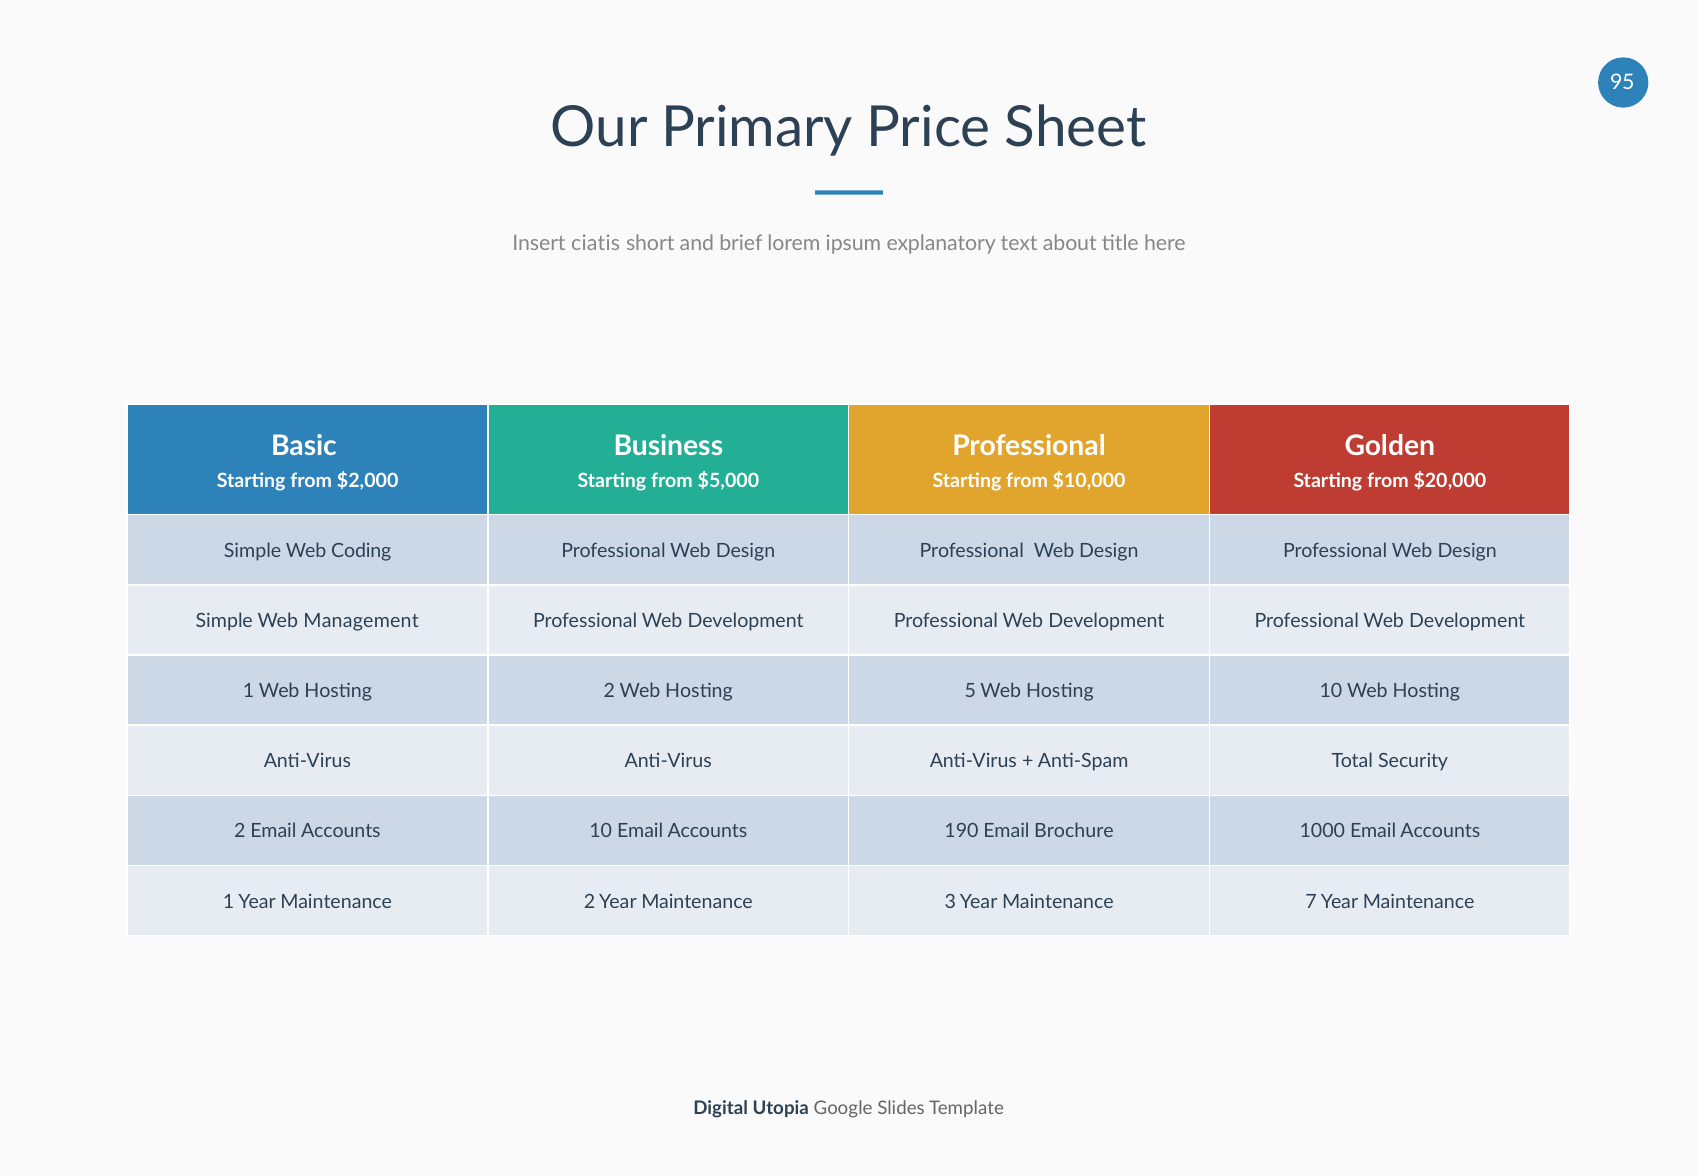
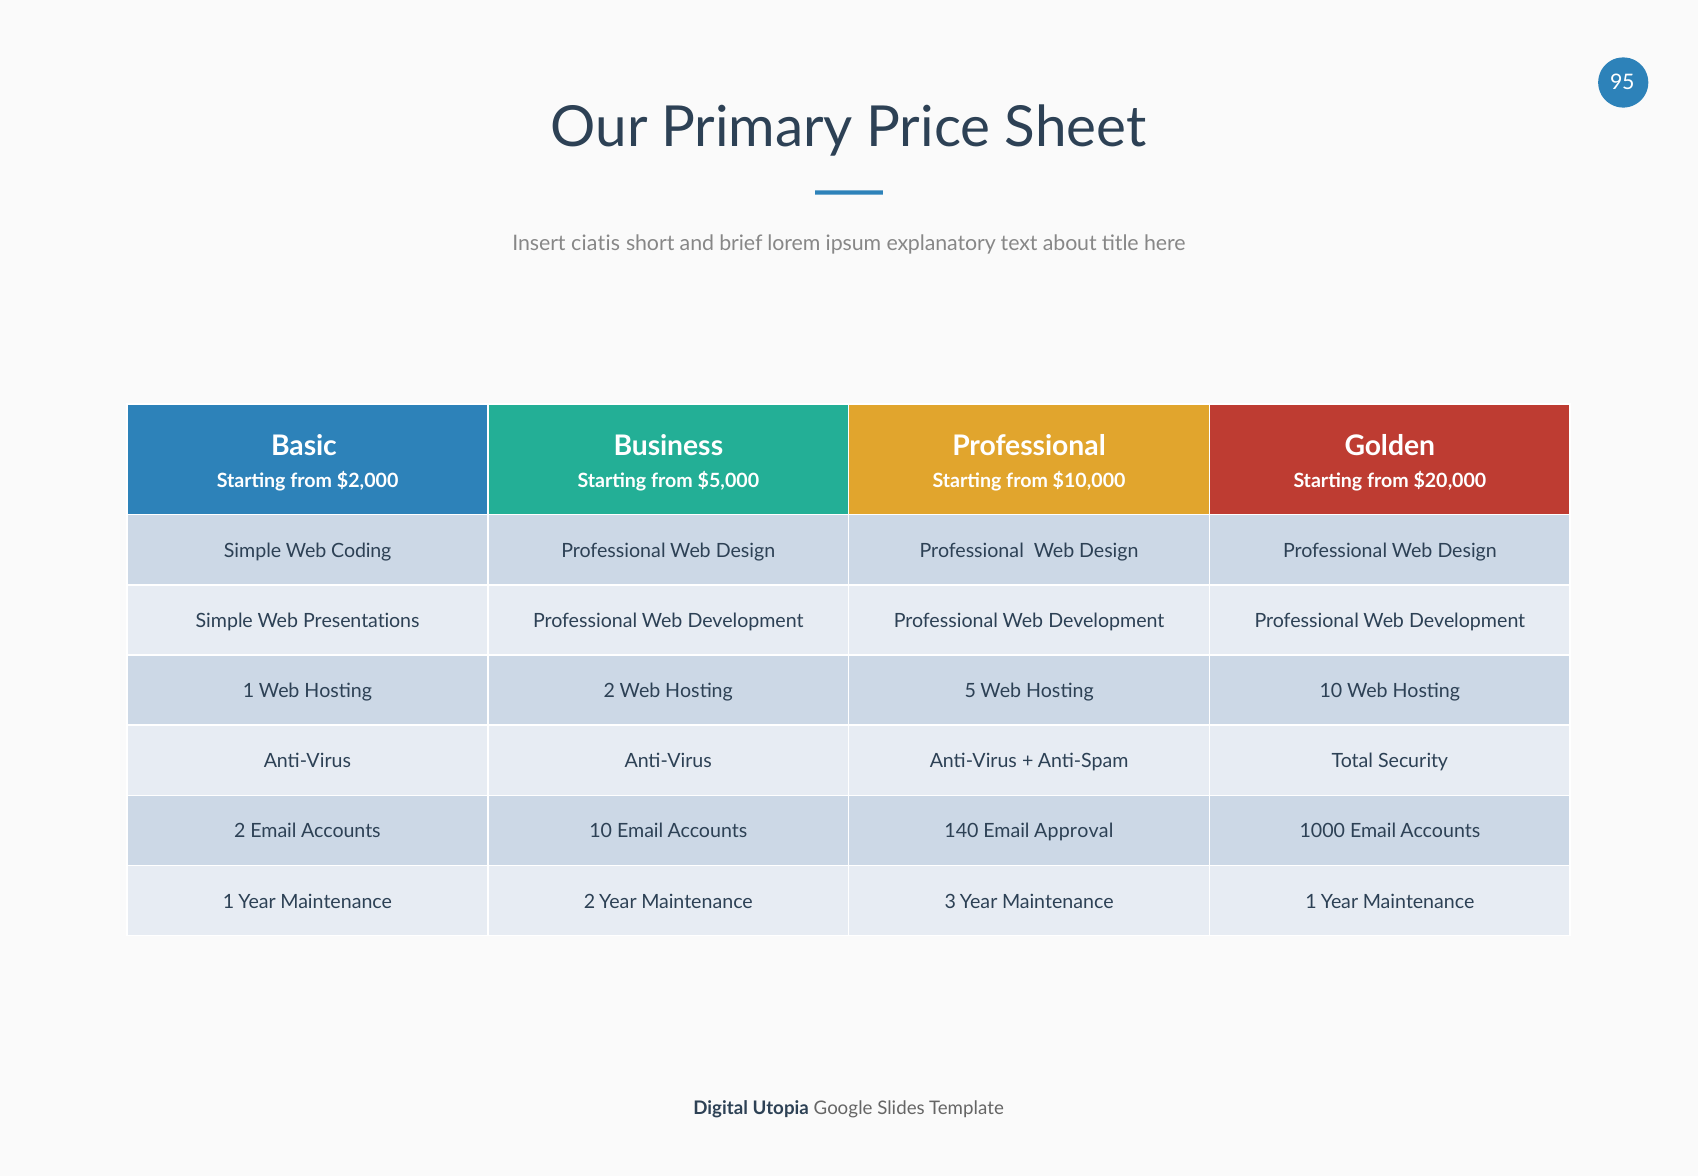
Management: Management -> Presentations (361, 621)
190: 190 -> 140 (961, 831)
Brochure: Brochure -> Approval (1074, 831)
Maintenance 7: 7 -> 1 (1311, 901)
